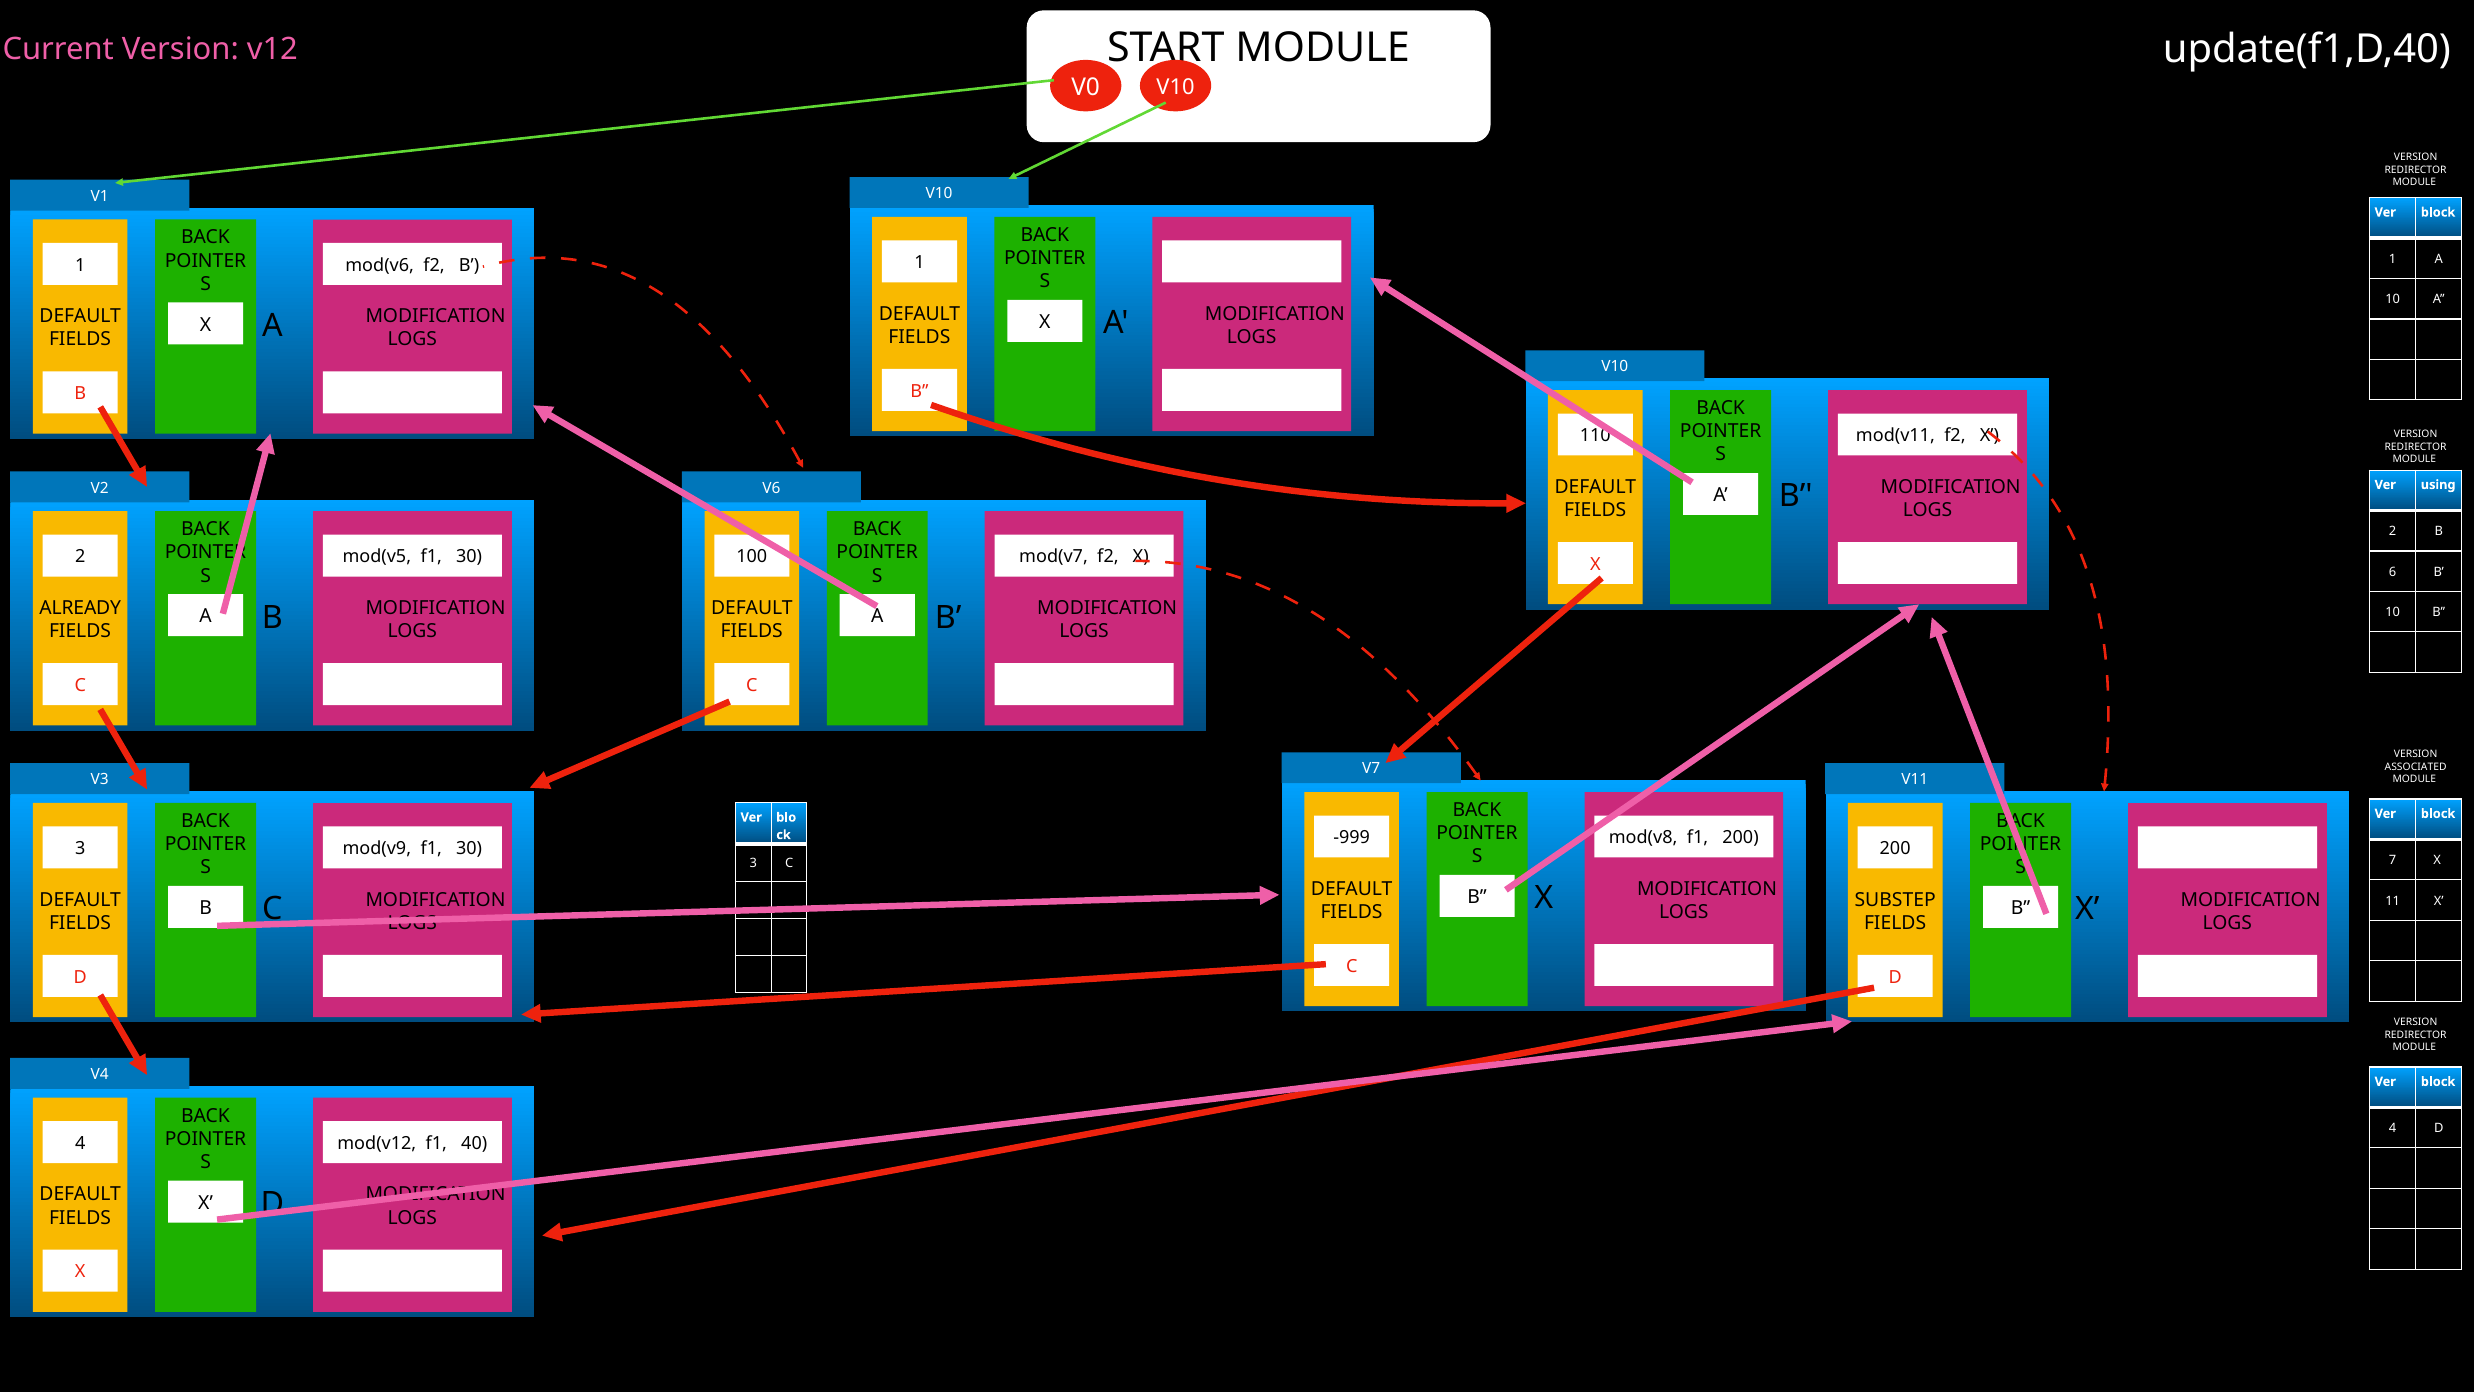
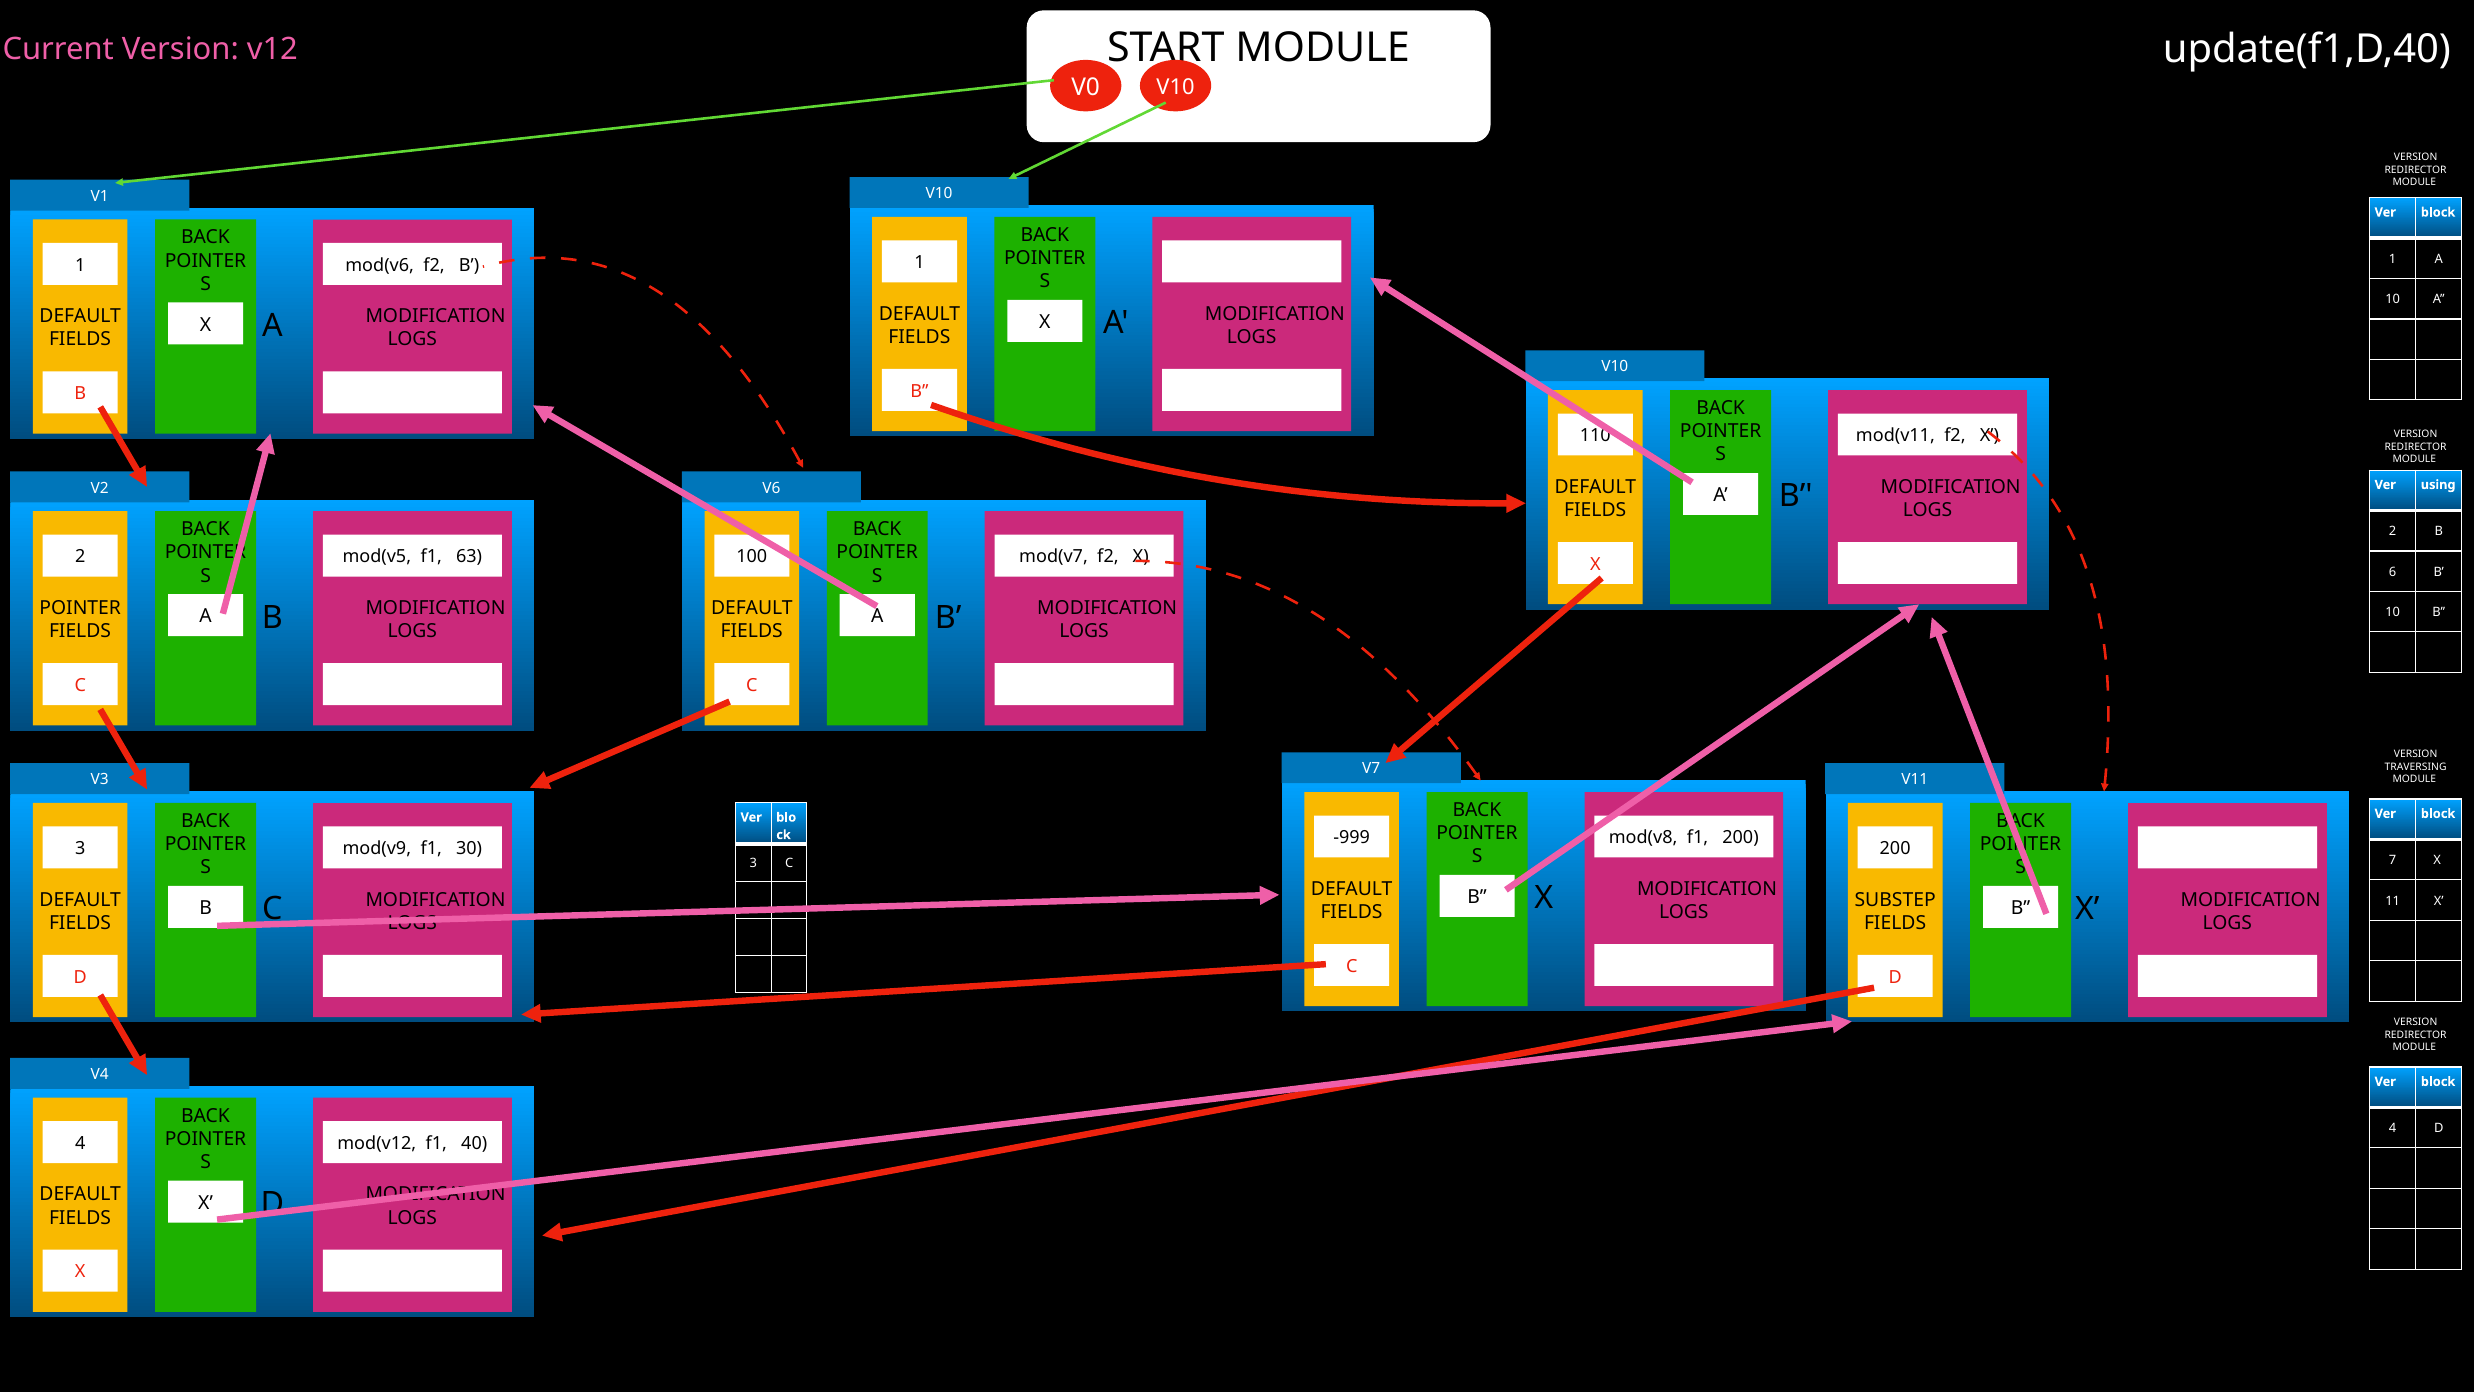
mod(v5 f1 30: 30 -> 63 (469, 557)
ALREADY: ALREADY -> POINTER (80, 608)
ASSOCIATED: ASSOCIATED -> TRAVERSING (2416, 767)
